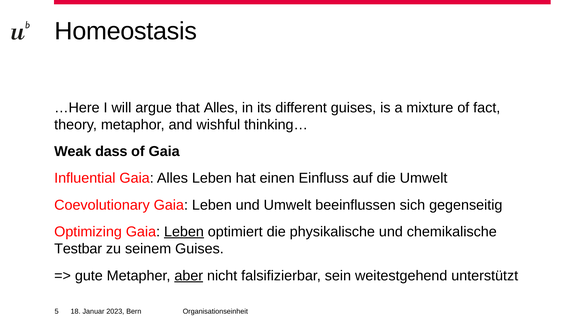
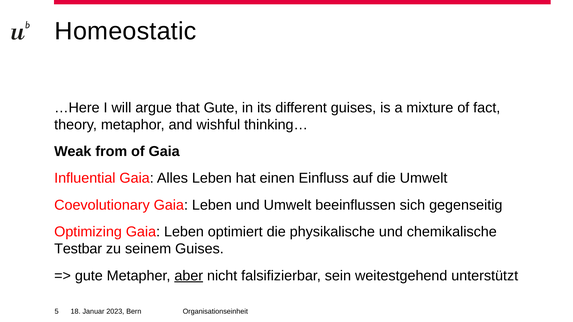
Homeostasis: Homeostasis -> Homeostatic (126, 31)
that Alles: Alles -> Gute (221, 108)
dass: dass -> from (111, 152)
Leben underline: present -> none (184, 232)
